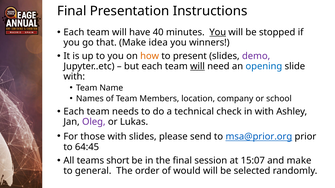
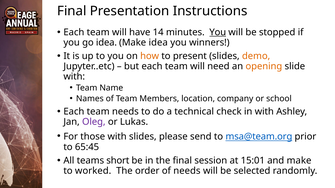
40: 40 -> 14 (158, 32)
go that: that -> idea (106, 43)
demo colour: purple -> orange (256, 56)
will underline: present -> none (197, 66)
opening colour: blue -> orange (264, 66)
msa@prior.org: msa@prior.org -> msa@team.org (259, 137)
64:45: 64:45 -> 65:45 (87, 147)
15:07: 15:07 -> 15:01 (253, 161)
general: general -> worked (93, 171)
of would: would -> needs (187, 171)
